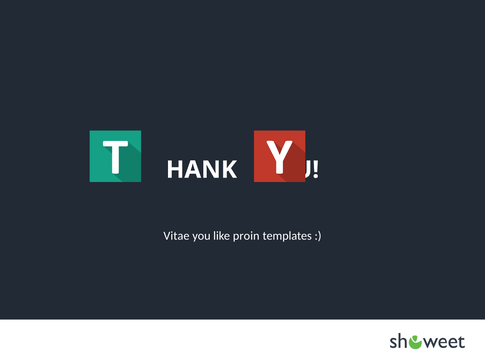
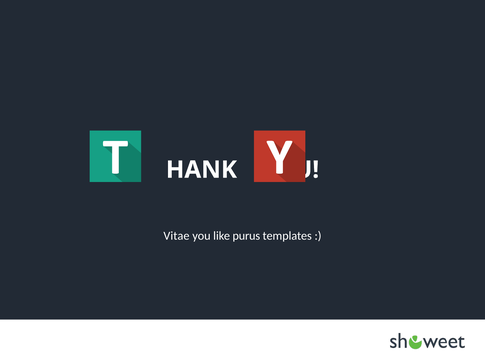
proin: proin -> purus (246, 236)
